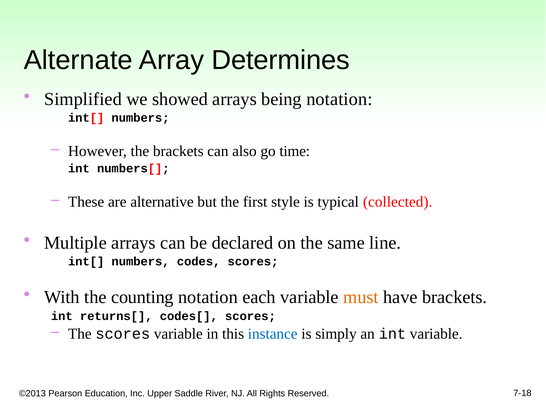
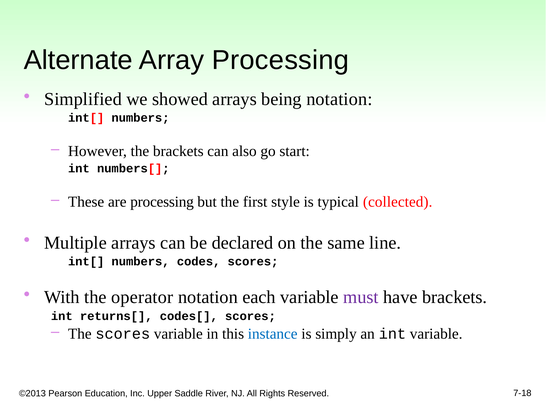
Array Determines: Determines -> Processing (280, 60)
time: time -> start (295, 151)
are alternative: alternative -> processing (162, 201)
counting: counting -> operator (142, 297)
must colour: orange -> purple (361, 297)
